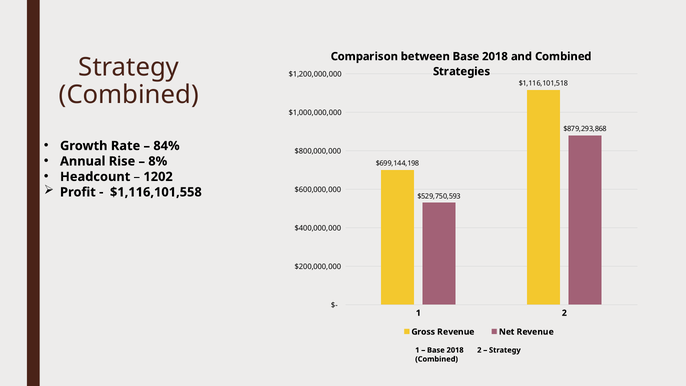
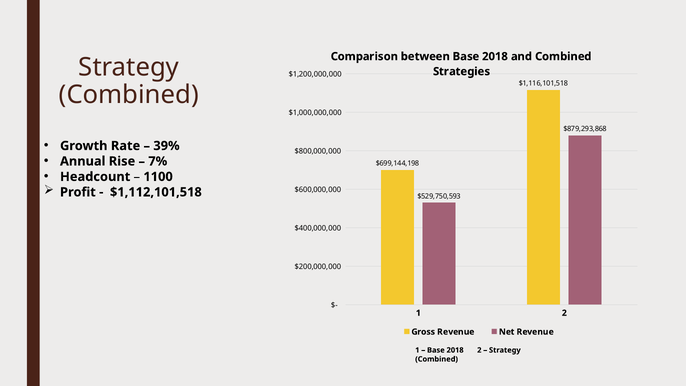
84%: 84% -> 39% (166, 146)
8%: 8% -> 7% (158, 161)
1202: 1202 -> 1100 (158, 177)
$1,116,101,558: $1,116,101,558 -> $1,112,101,518 (156, 192)
